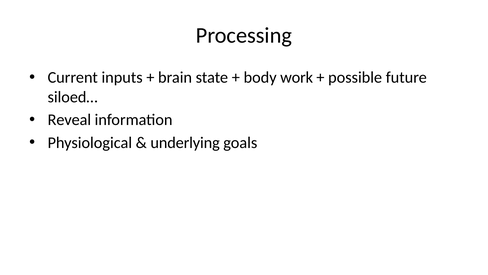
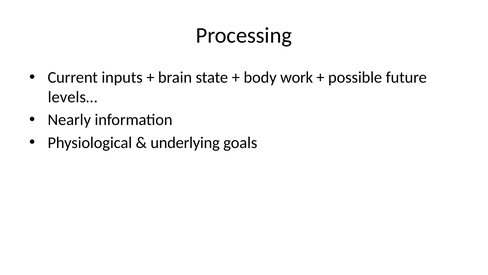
siloed…: siloed… -> levels… (73, 97)
Reveal: Reveal -> Nearly (69, 120)
